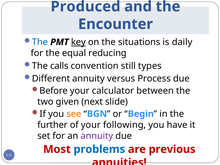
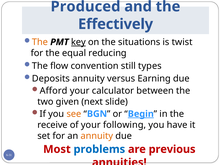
Encounter: Encounter -> Effectively (116, 24)
The colour: blue -> orange (40, 42)
daily: daily -> twist (182, 42)
calls: calls -> flow (59, 66)
Different: Different -> Deposits (51, 79)
Process: Process -> Earning (154, 79)
Before: Before -> Afford (54, 91)
Begin underline: none -> present (141, 114)
further: further -> receive (52, 125)
annuity colour: purple -> orange (97, 136)
